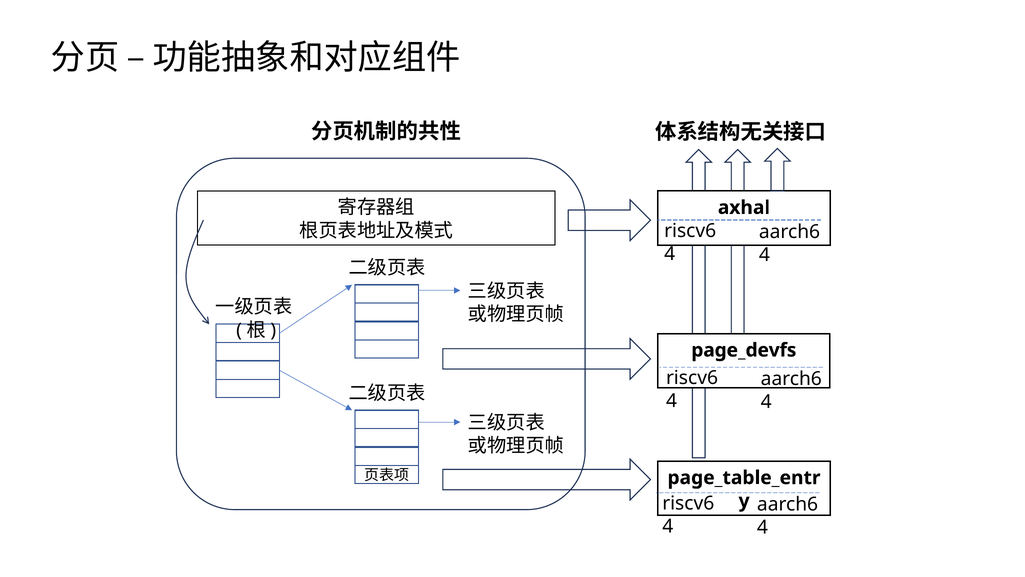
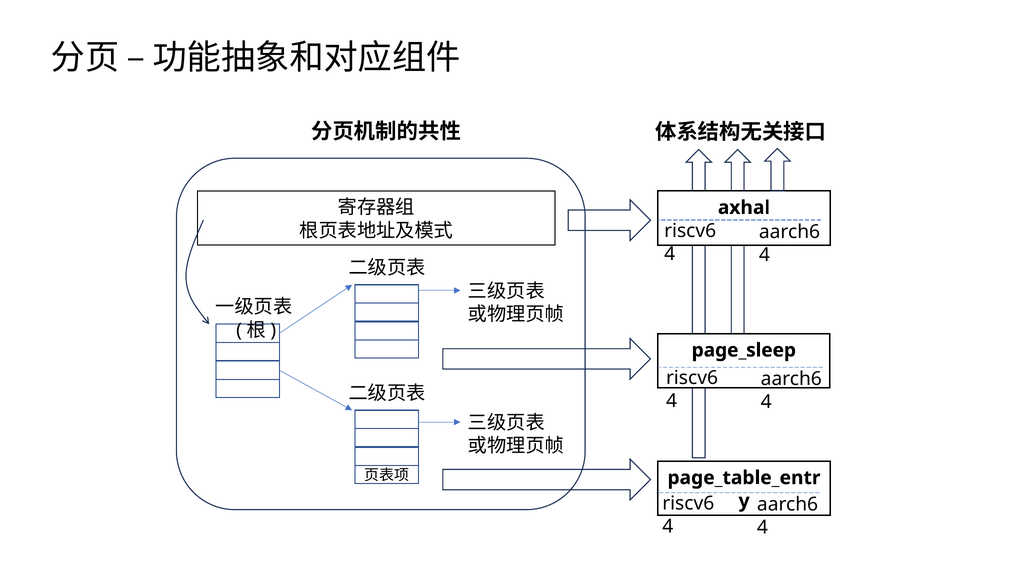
page_devfs: page_devfs -> page_sleep (744, 350)
